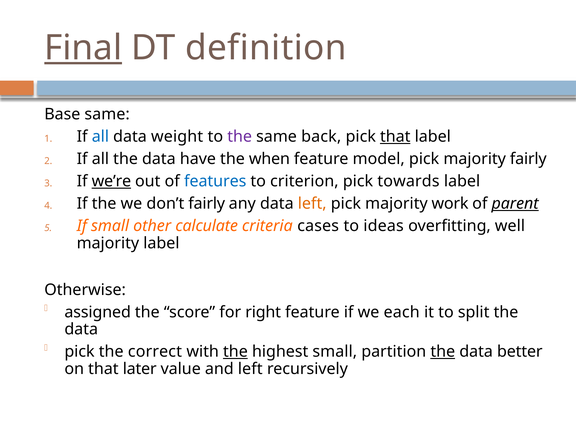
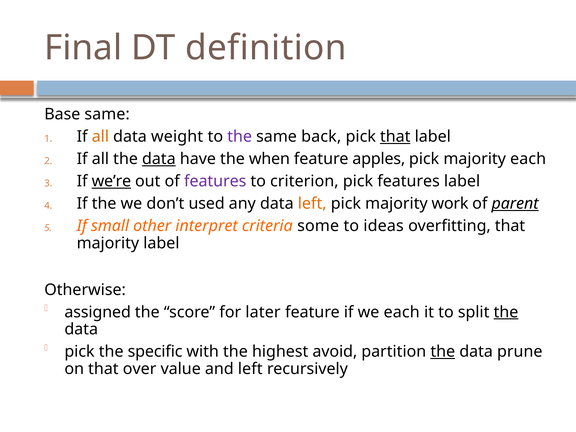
Final underline: present -> none (83, 48)
all colour: blue -> orange (100, 137)
data underline: none -> present (159, 159)
model: model -> apples (379, 159)
majority fairly: fairly -> each (528, 159)
features colour: blue -> purple (215, 181)
pick towards: towards -> features (409, 181)
don’t fairly: fairly -> used (207, 204)
calculate: calculate -> interpret (207, 226)
cases: cases -> some (318, 226)
overfitting well: well -> that (510, 226)
right: right -> later (263, 312)
the underline: none -> present (506, 312)
correct: correct -> specific (155, 352)
the underline: present -> none (235, 352)
highest small: small -> avoid (335, 352)
better: better -> prune (520, 352)
later: later -> over (140, 369)
